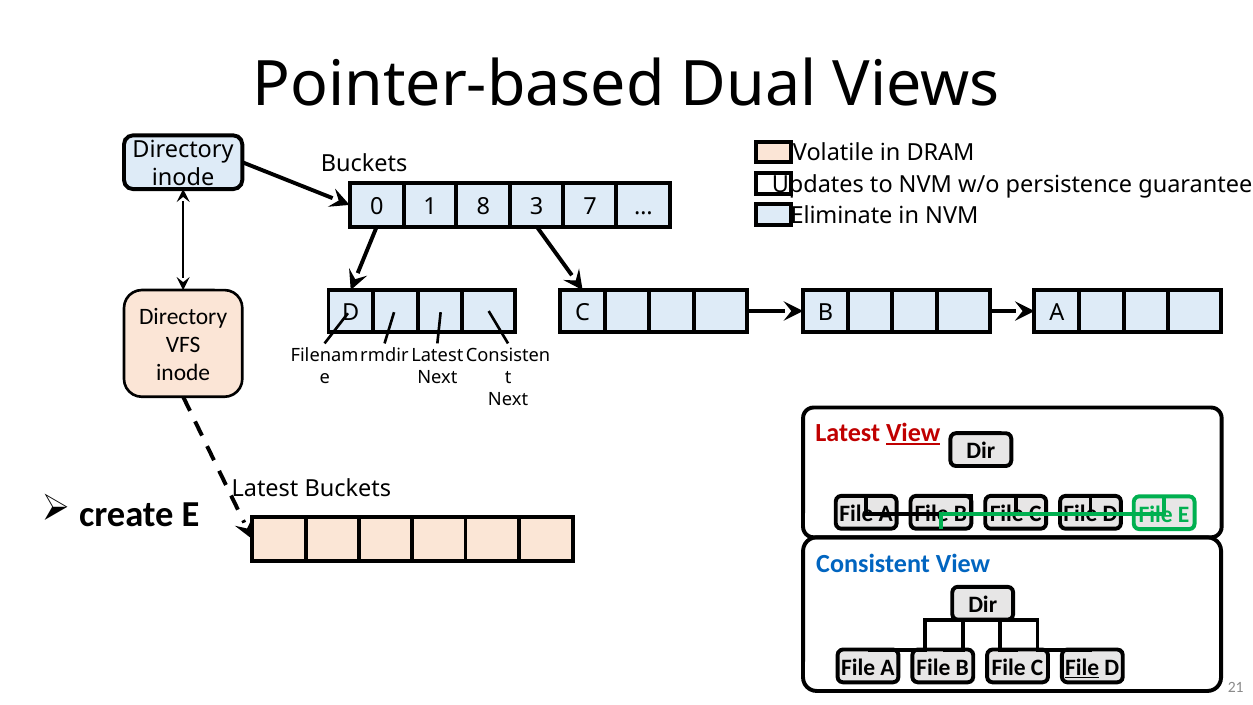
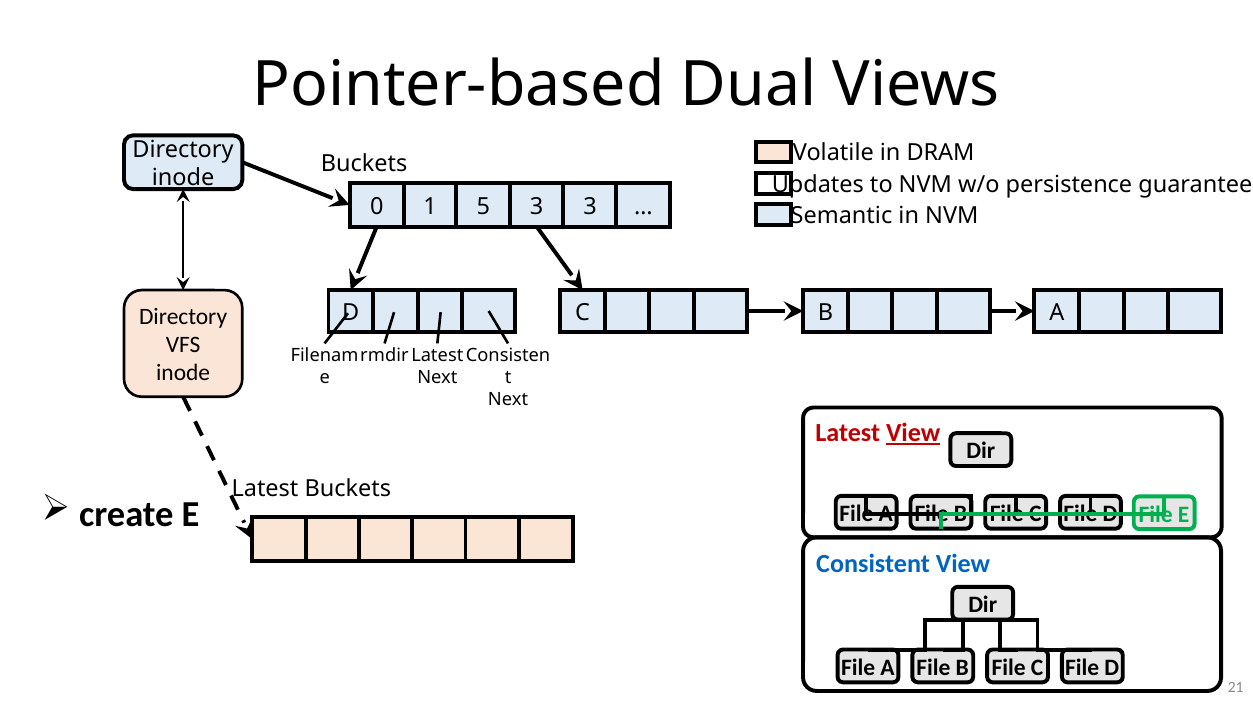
8: 8 -> 5 (483, 207)
3 7: 7 -> 3 (590, 207)
Eliminate: Eliminate -> Semantic (841, 216)
File underline: present -> none (1082, 667)
